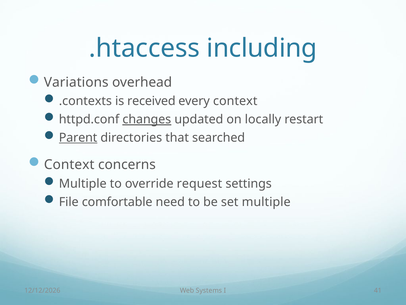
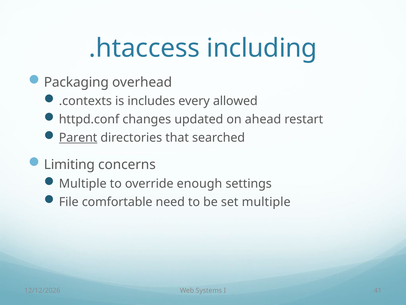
Variations: Variations -> Packaging (76, 82)
received: received -> includes (151, 101)
every context: context -> allowed (235, 101)
changes underline: present -> none (147, 119)
locally: locally -> ahead (263, 119)
Context: Context -> Limiting (69, 164)
request: request -> enough (199, 183)
